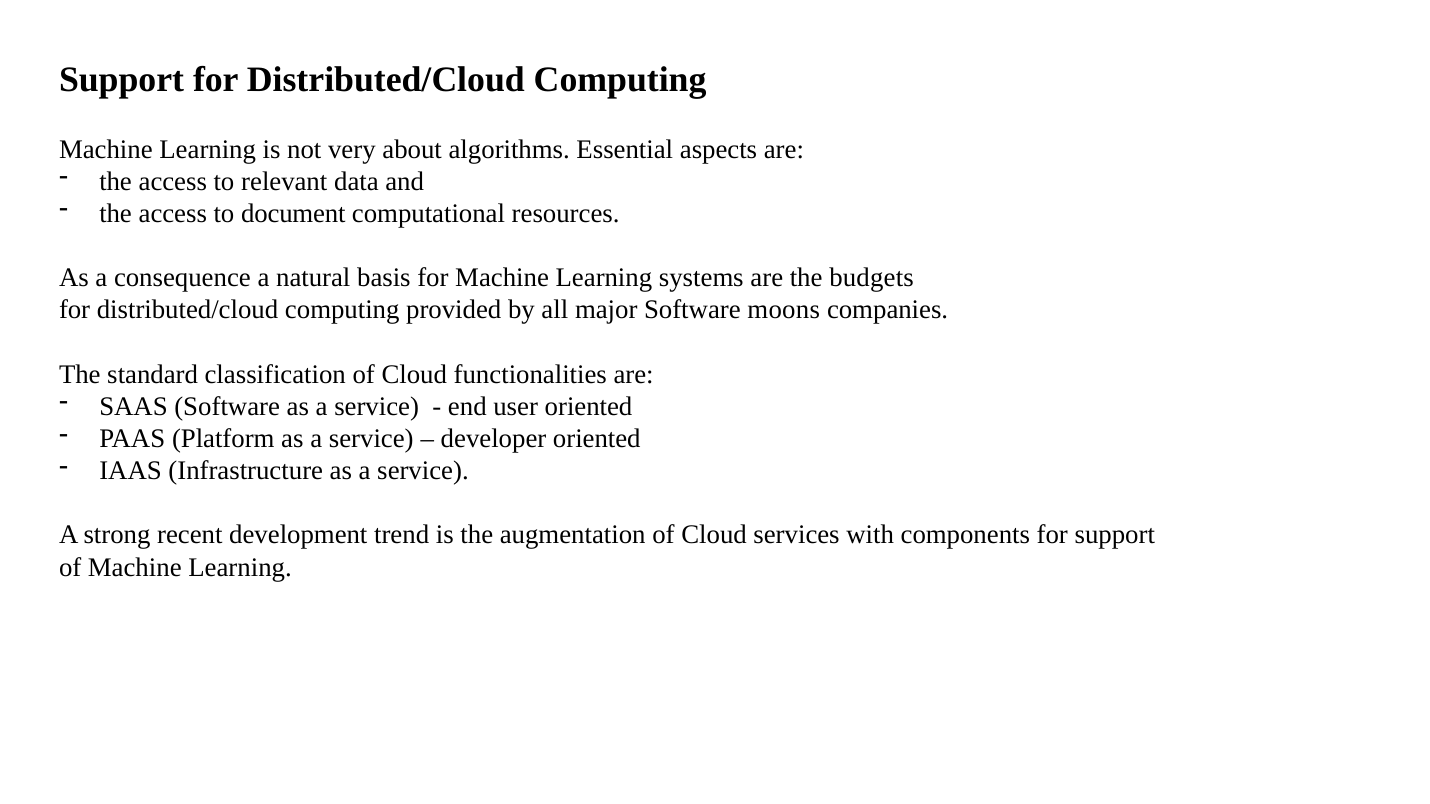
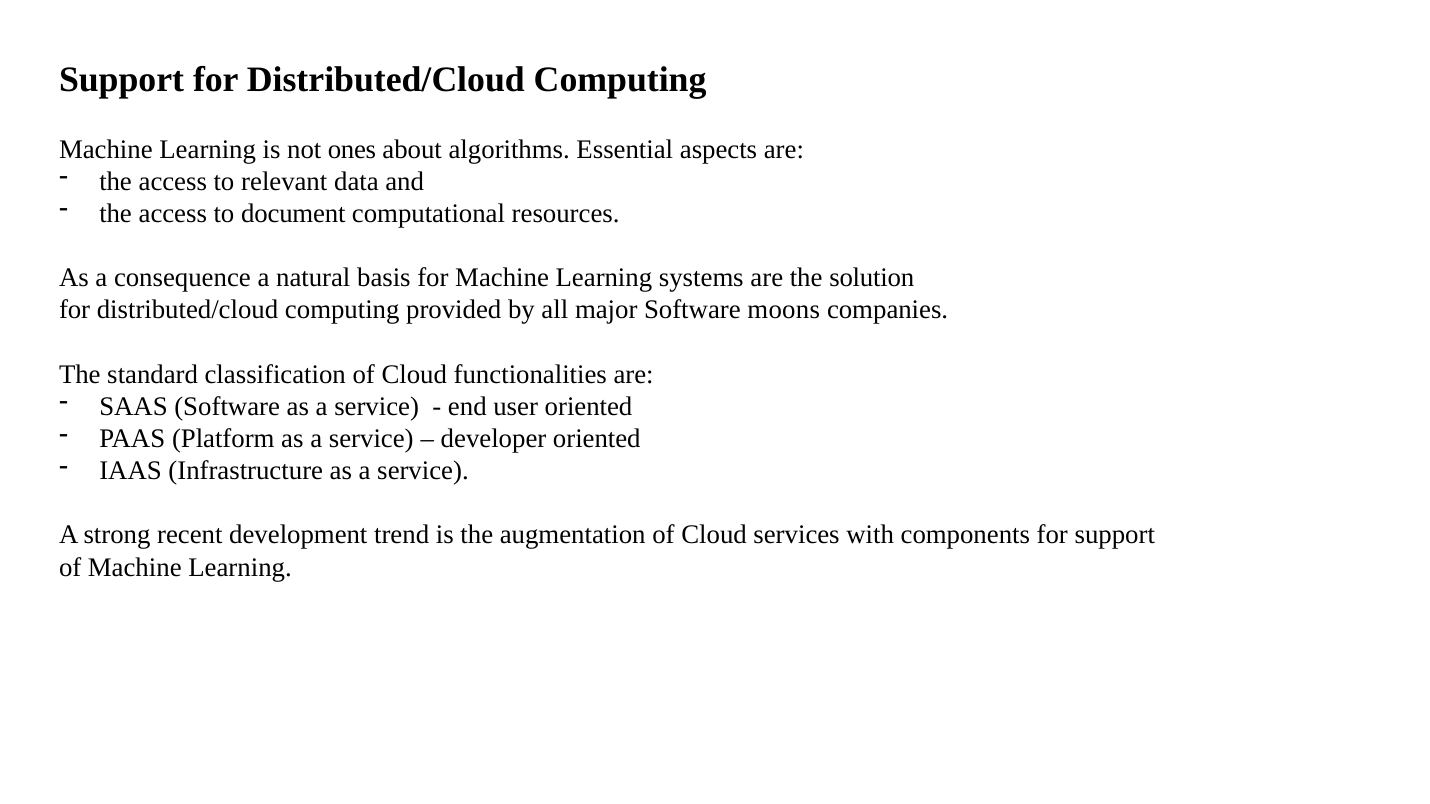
very: very -> ones (352, 149)
budgets: budgets -> solution (872, 278)
